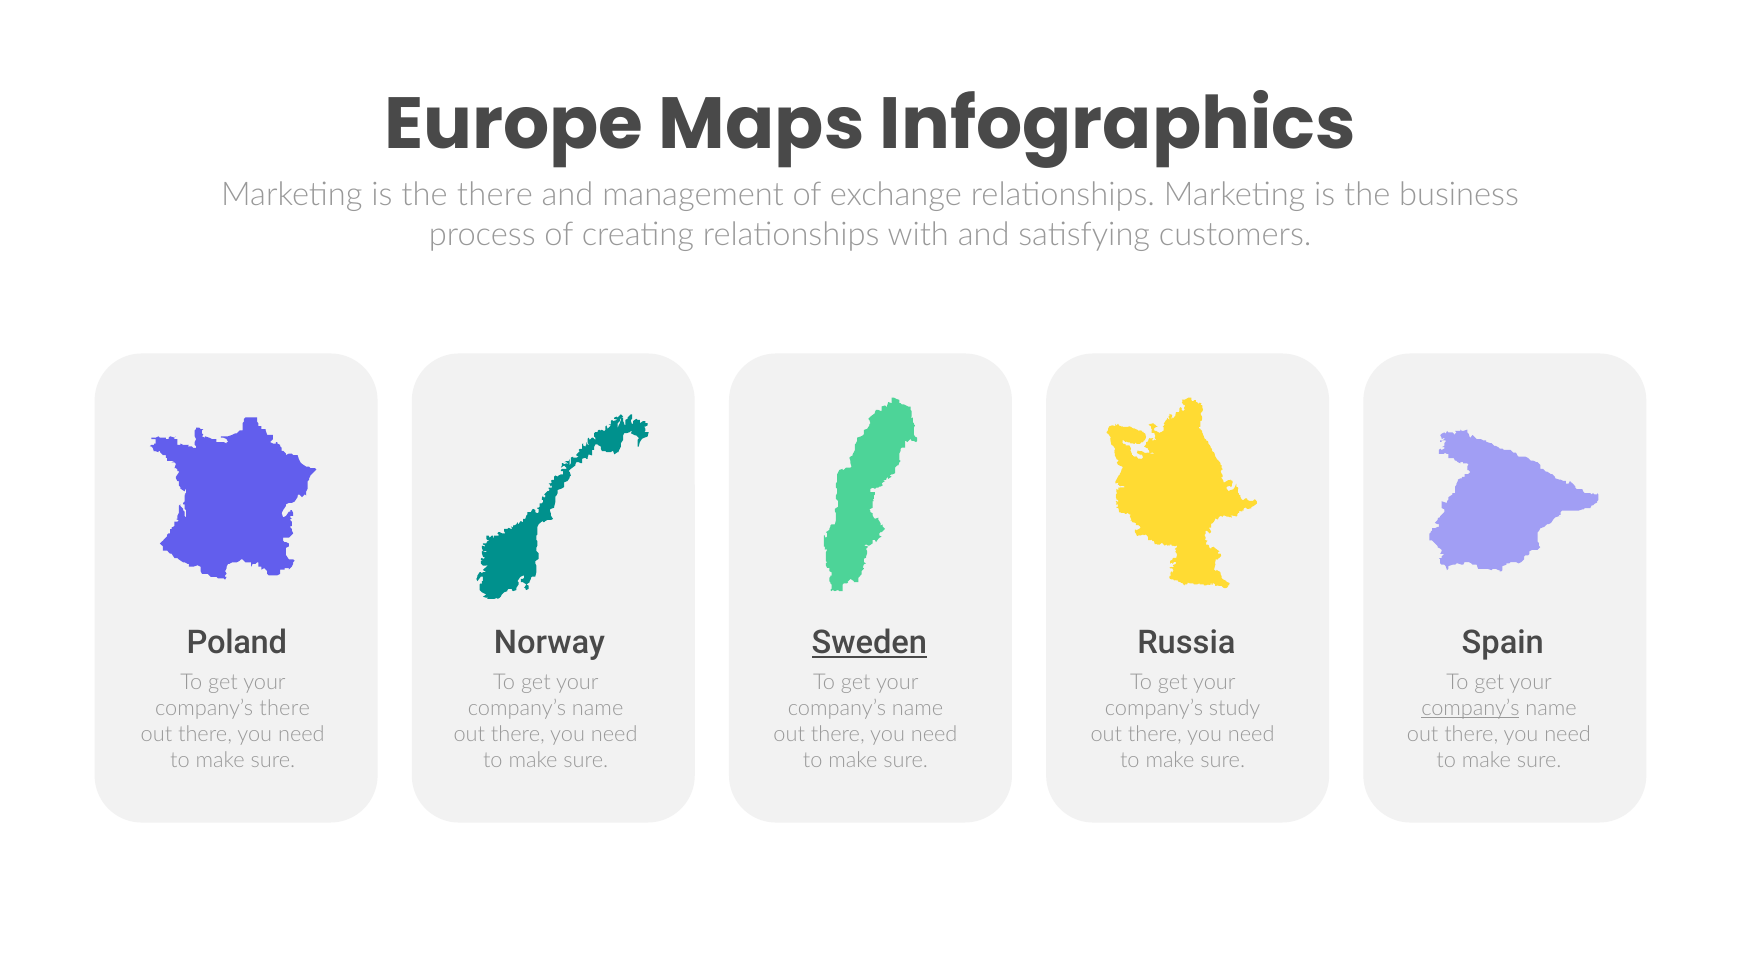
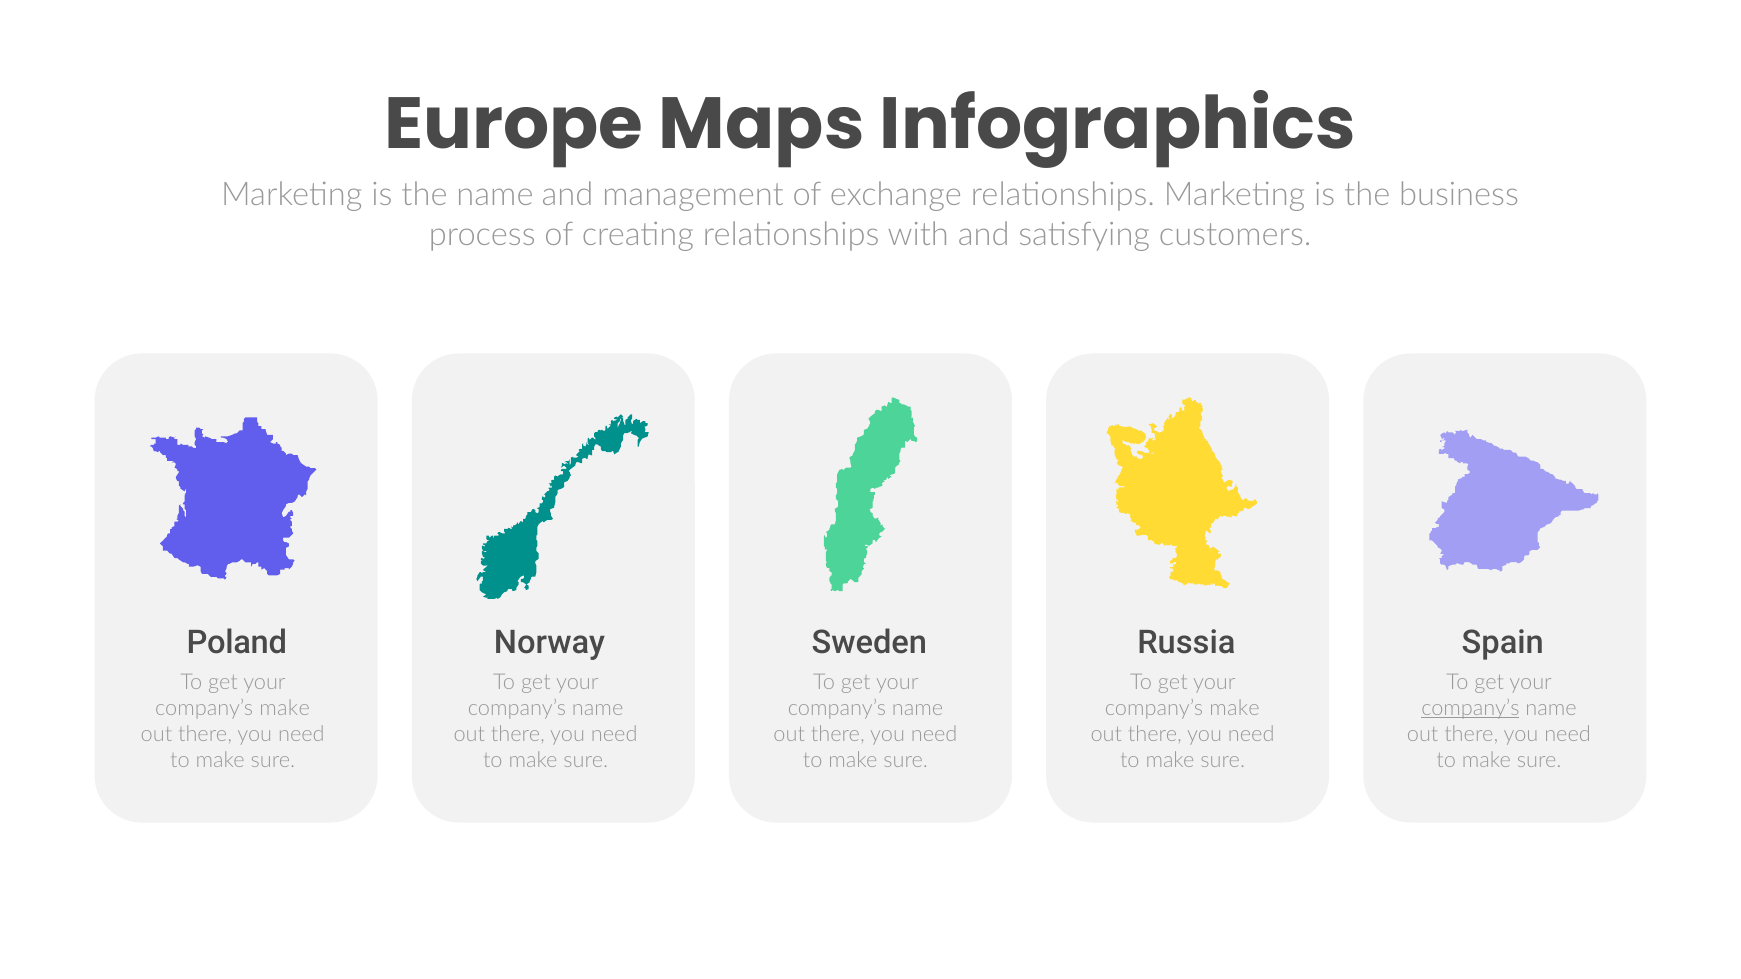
the there: there -> name (495, 195)
Sweden underline: present -> none (869, 643)
there: there -> make (285, 708)
study: study -> make (1235, 708)
